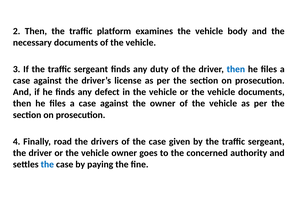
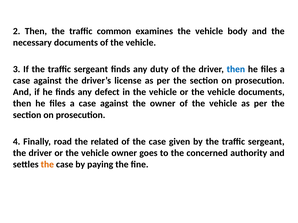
platform: platform -> common (114, 31)
drivers: drivers -> related (105, 142)
the colour: blue -> orange (47, 165)
